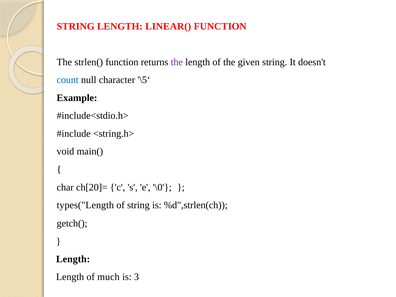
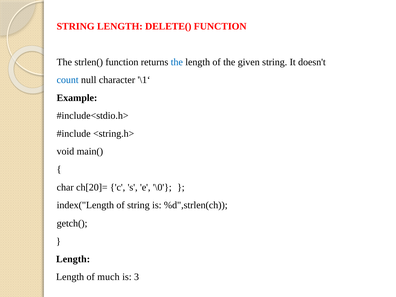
LINEAR(: LINEAR( -> DELETE( (168, 26)
the colour: purple -> blue (177, 62)
\5‘: \5‘ -> \1‘ (144, 80)
types("Length: types("Length -> index("Length (85, 205)
